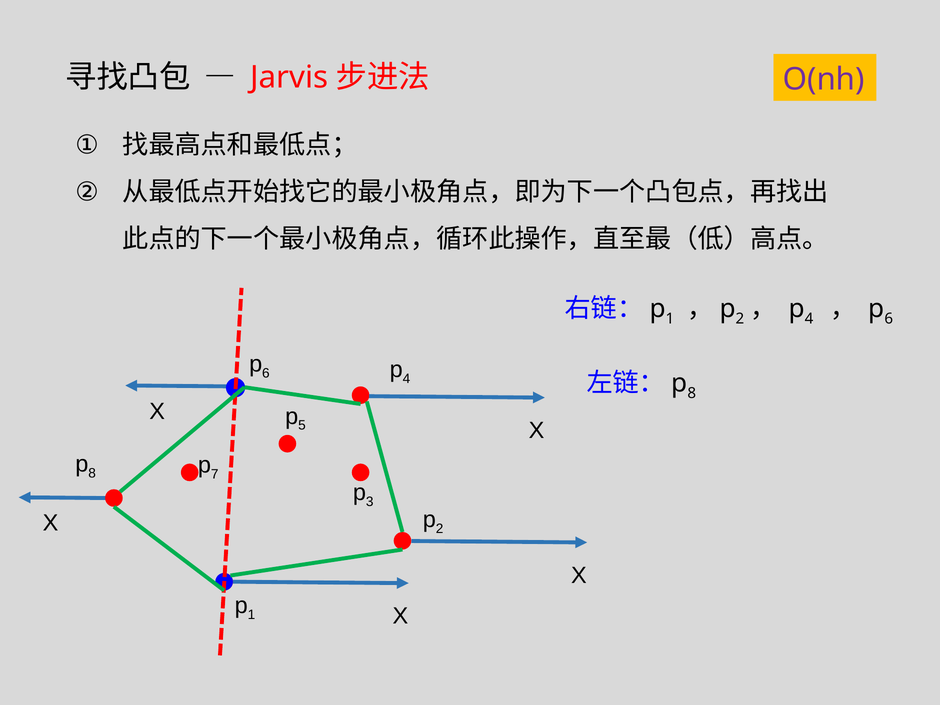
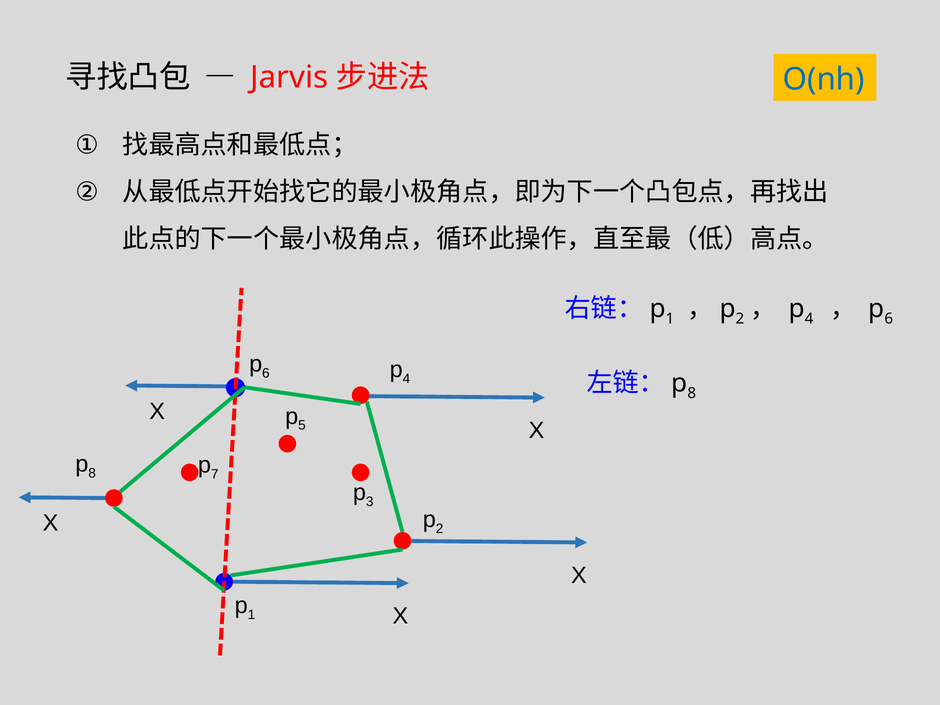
O(nh colour: purple -> blue (824, 80)
